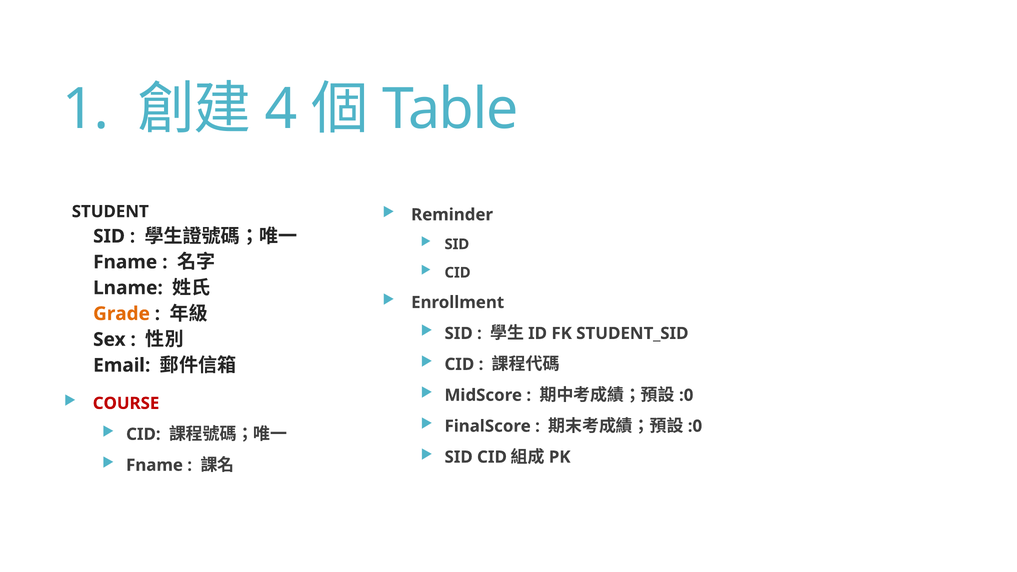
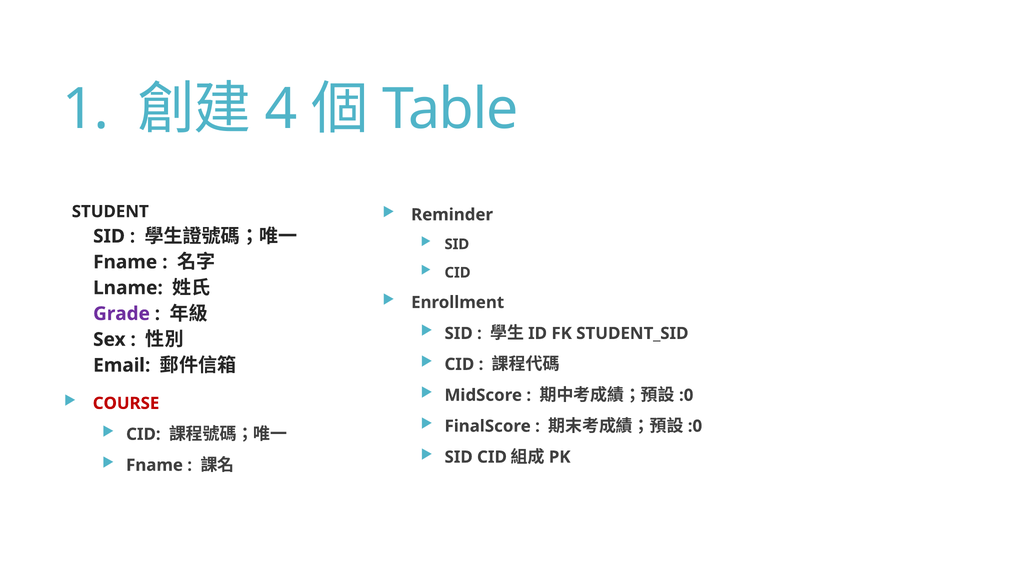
Grade colour: orange -> purple (122, 314)
